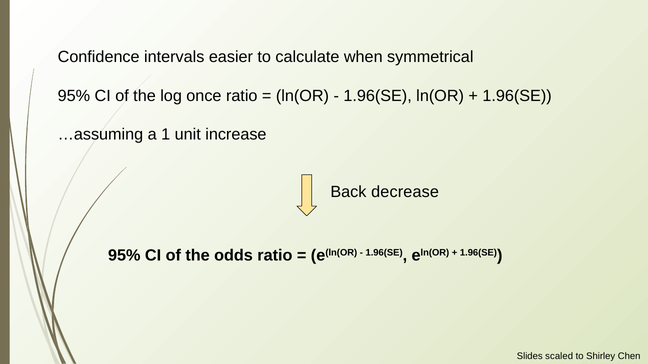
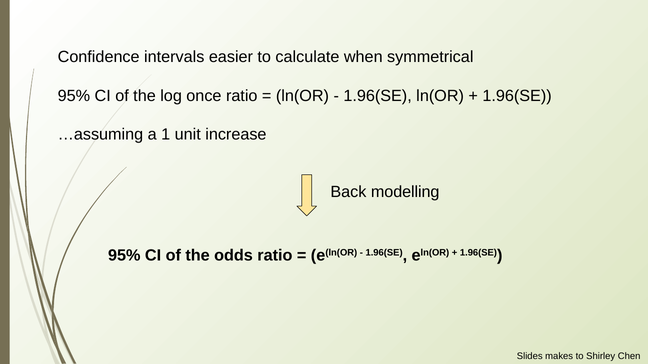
decrease: decrease -> modelling (405, 192)
scaled: scaled -> makes (559, 357)
